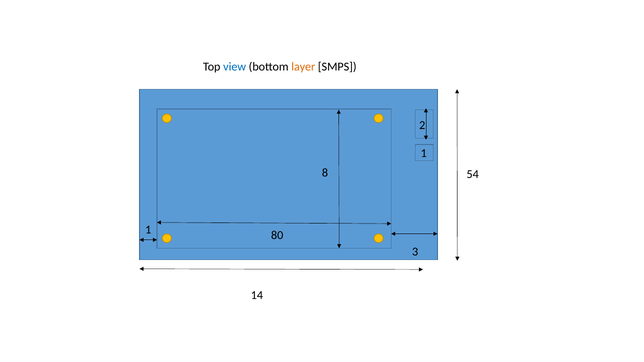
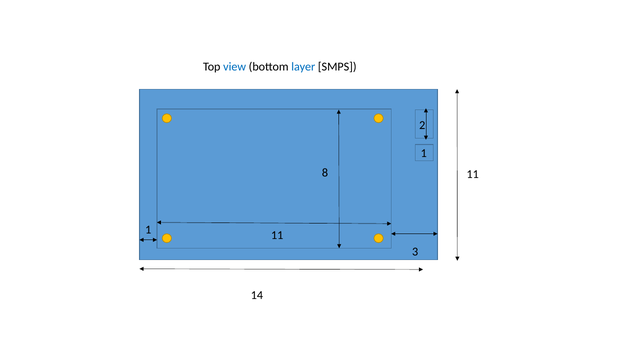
layer colour: orange -> blue (303, 67)
8 54: 54 -> 11 (473, 175)
1 80: 80 -> 11 (277, 235)
